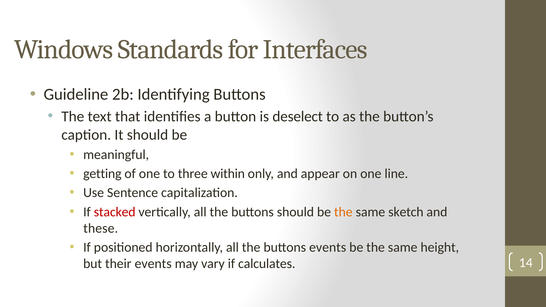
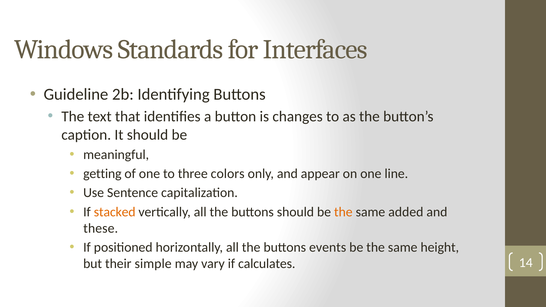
deselect: deselect -> changes (298, 117)
within: within -> colors (228, 174)
stacked colour: red -> orange (115, 212)
sketch: sketch -> added (406, 212)
their events: events -> simple (153, 264)
